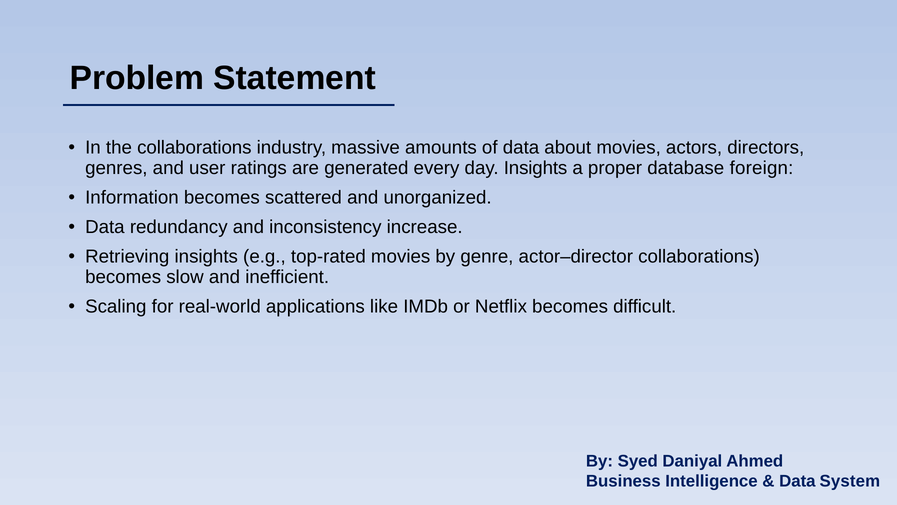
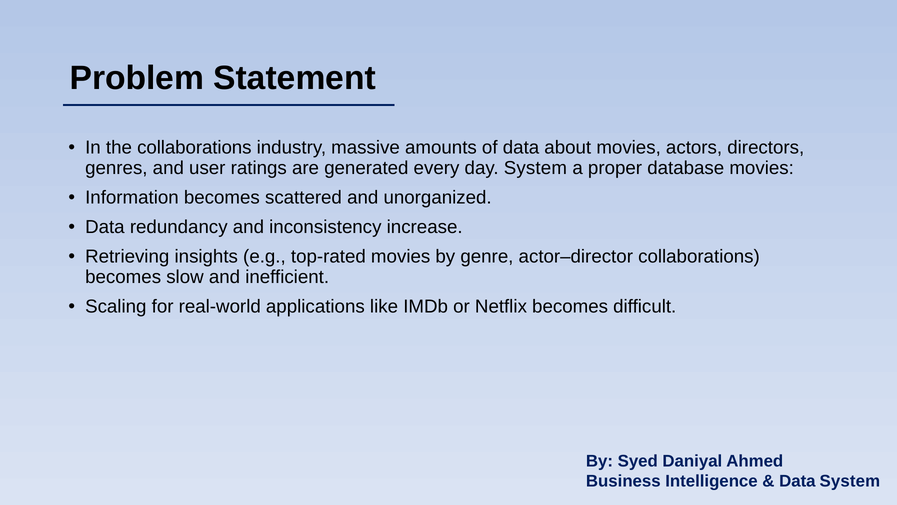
day Insights: Insights -> System (535, 168)
database foreign: foreign -> movies (762, 168)
